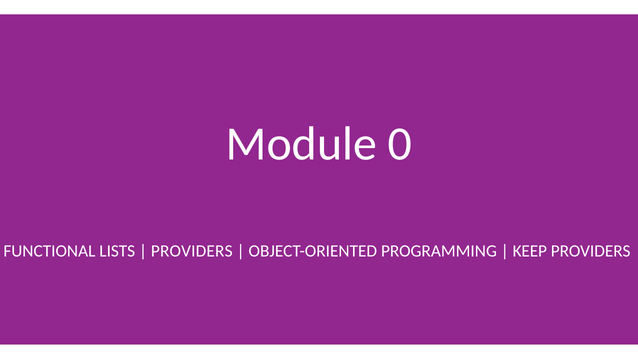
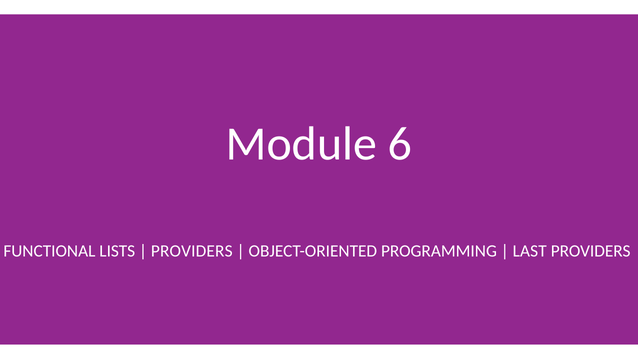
0: 0 -> 6 (400, 144)
KEEP: KEEP -> LAST (530, 251)
